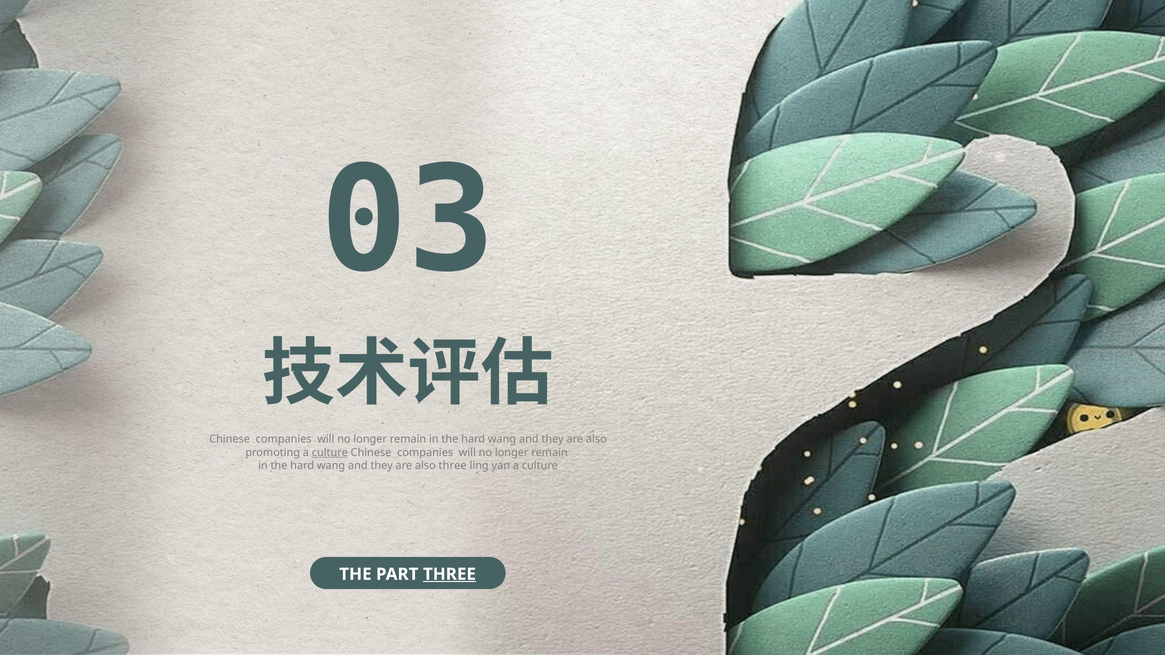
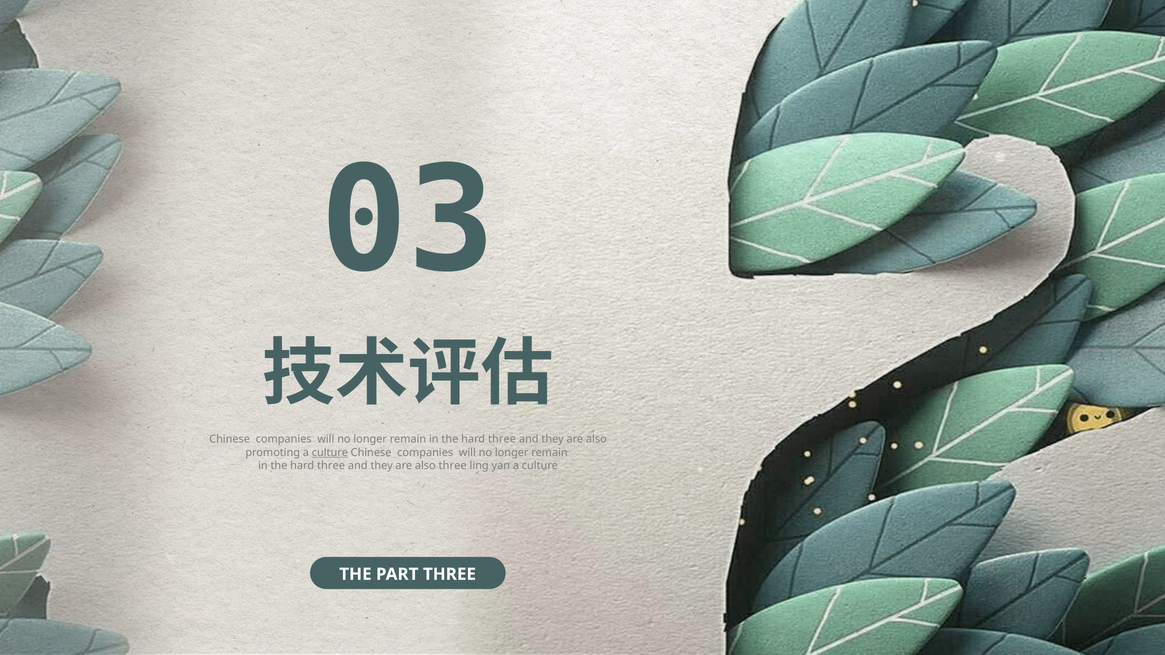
wang: wang -> three (502, 440)
wang: wang -> three (331, 466)
THREE underline: present -> none (449, 575)
